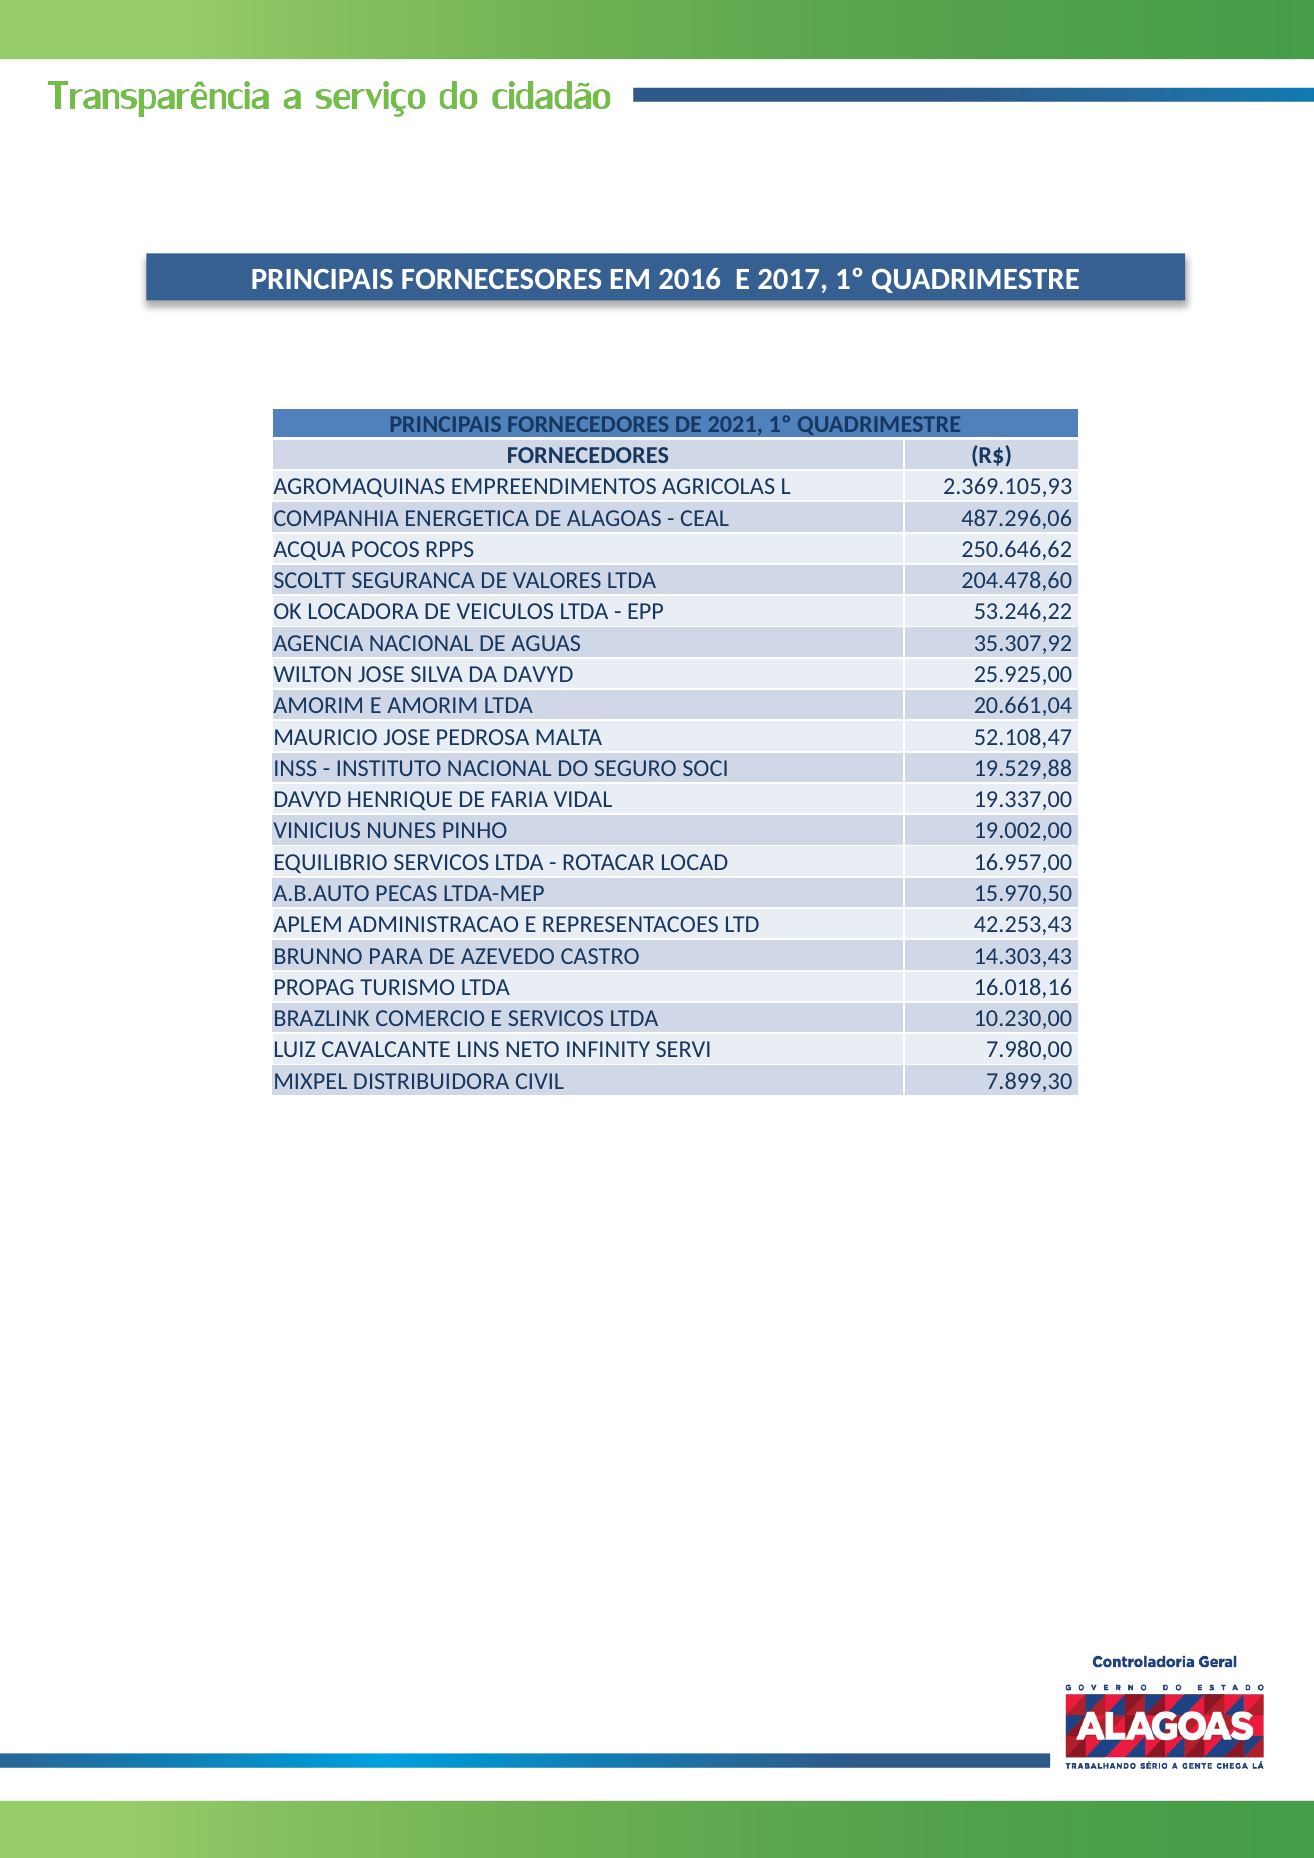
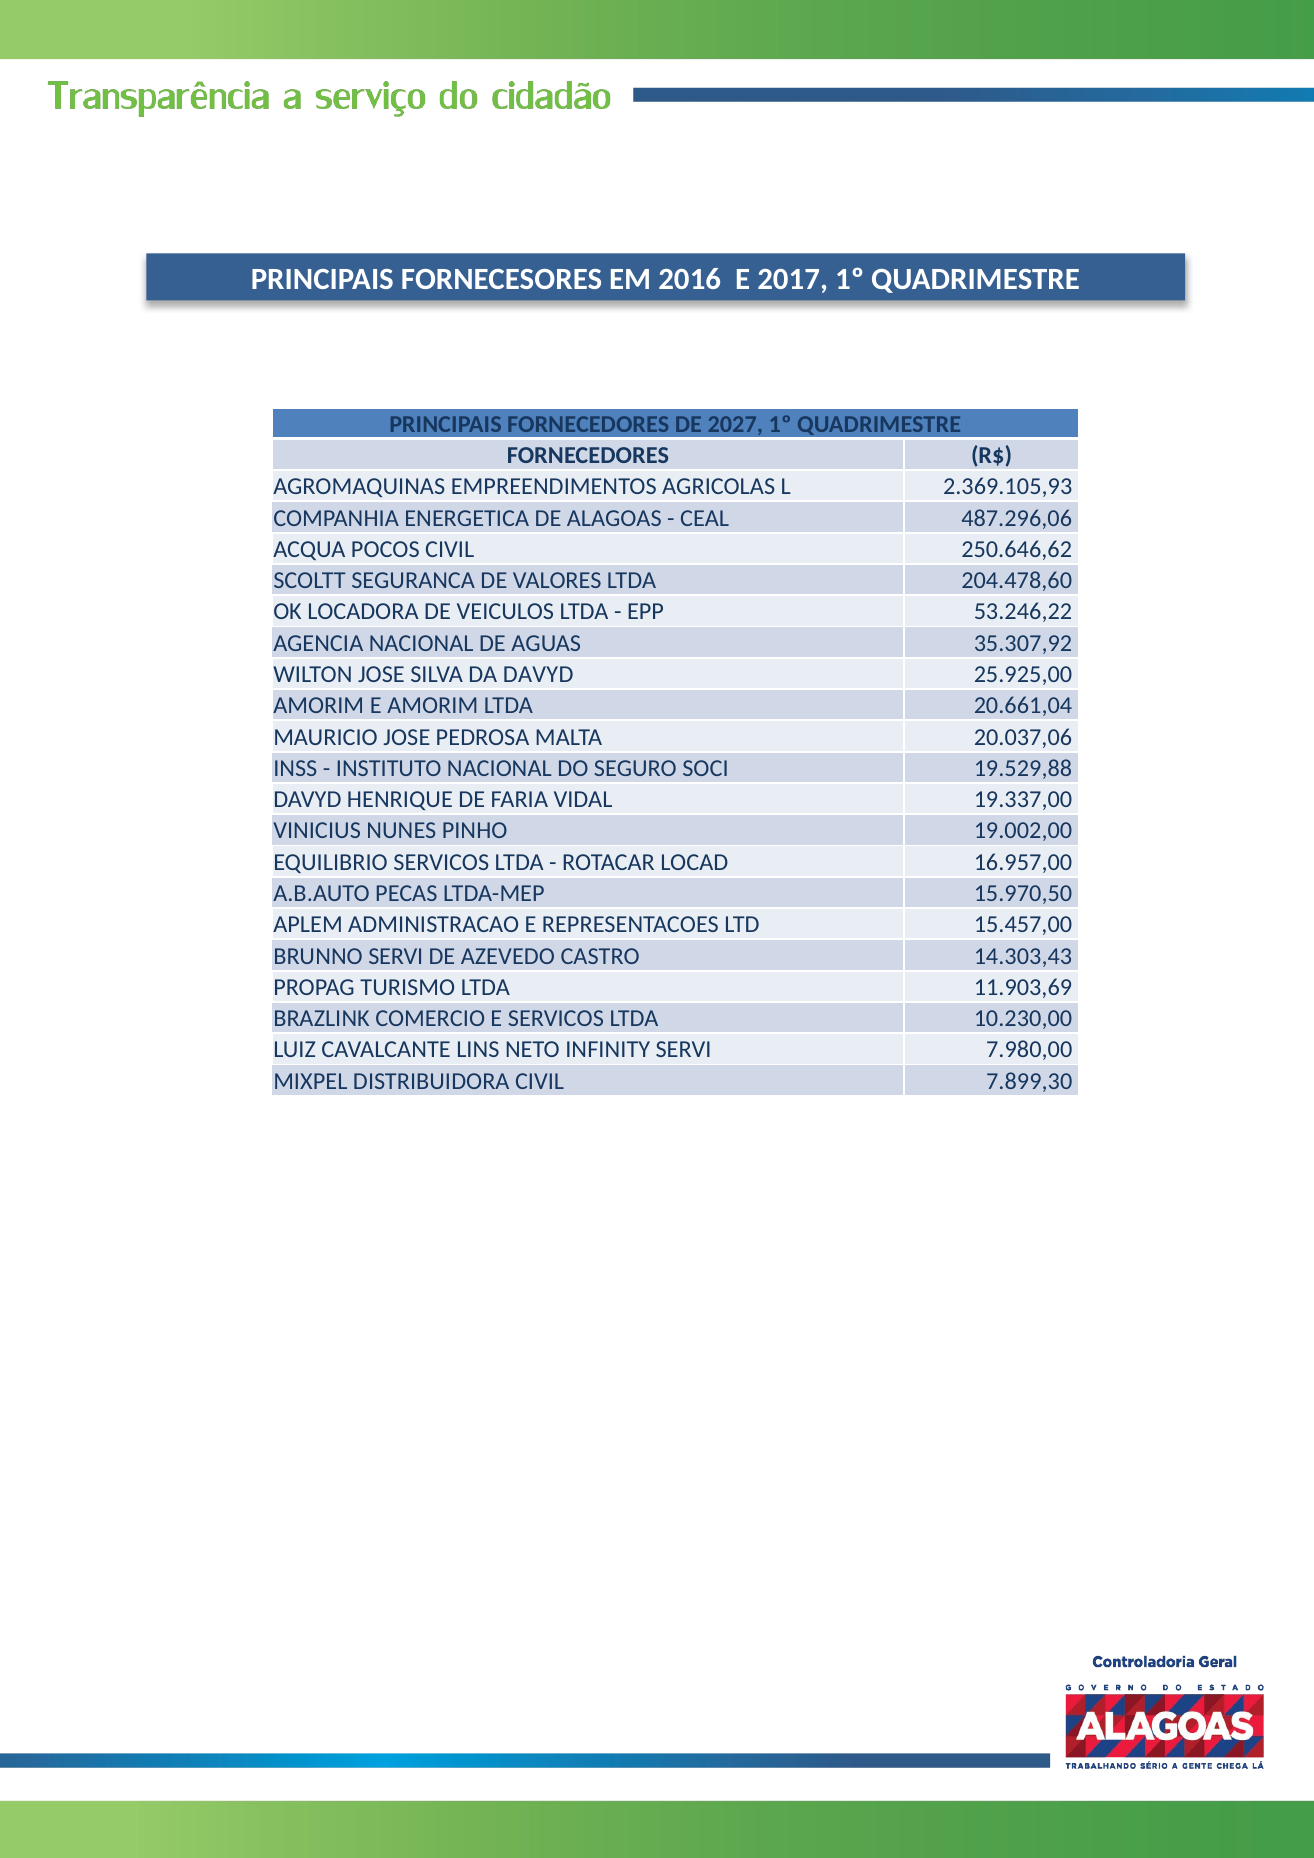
2021: 2021 -> 2027 (735, 424)
POCOS RPPS: RPPS -> CIVIL (450, 549)
52.108,47: 52.108,47 -> 20.037,06 (1023, 737)
42.253,43: 42.253,43 -> 15.457,00 (1023, 925)
BRUNNO PARA: PARA -> SERVI (396, 956)
16.018,16: 16.018,16 -> 11.903,69 (1023, 987)
